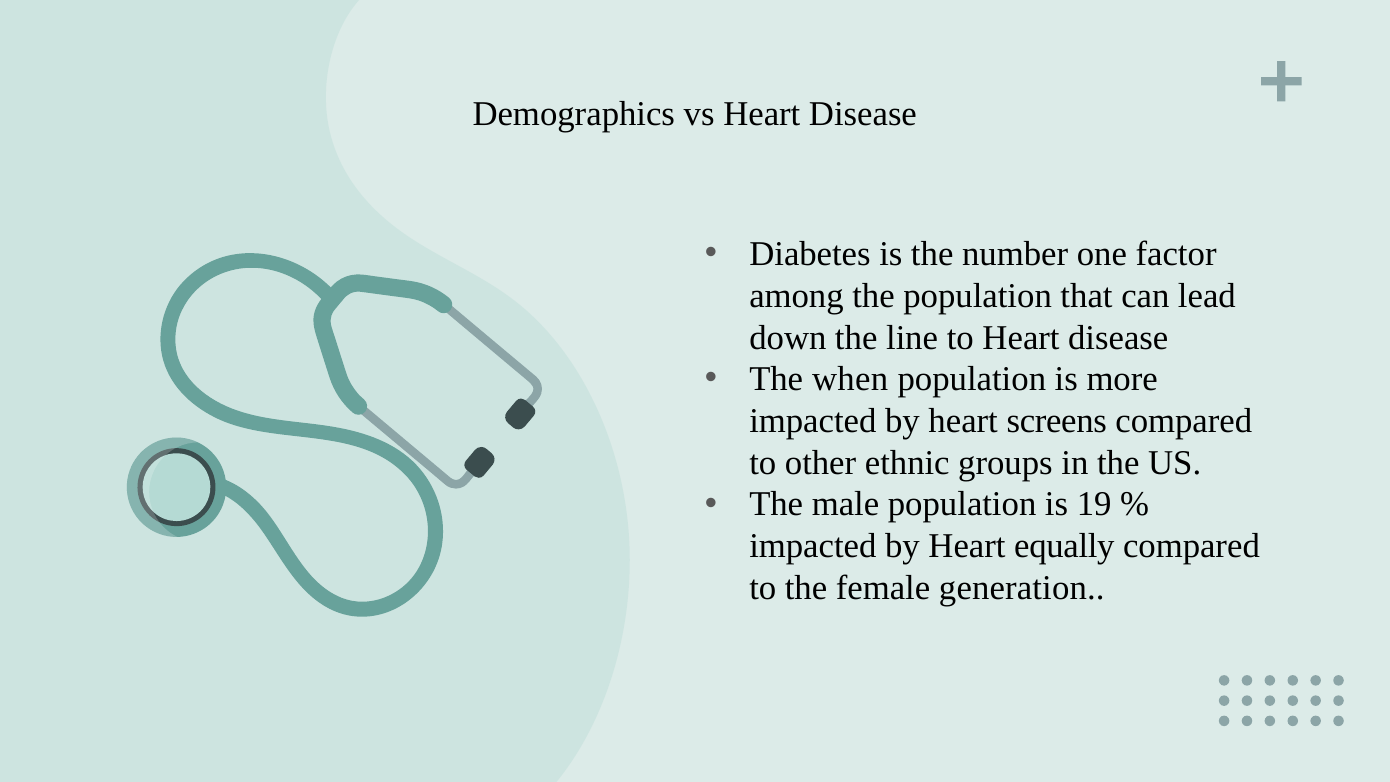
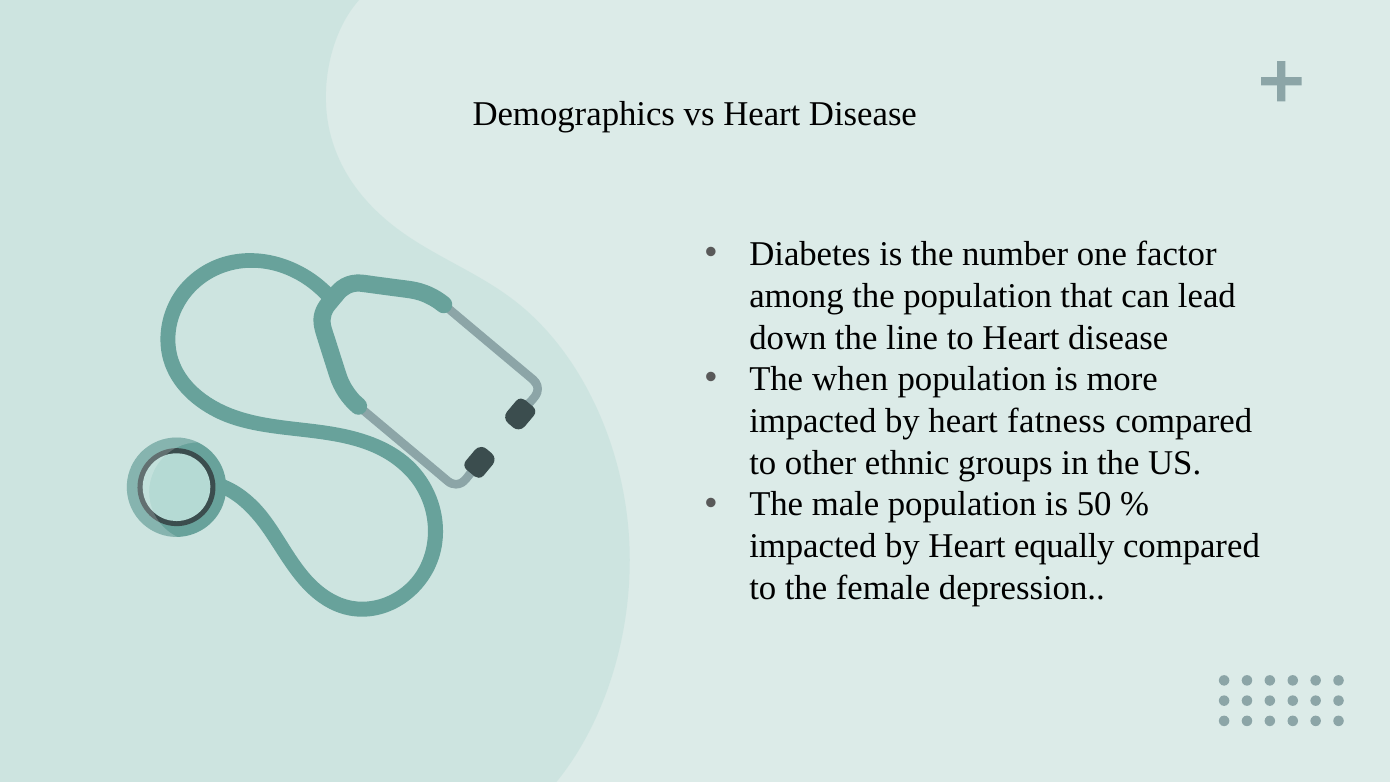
screens: screens -> fatness (1056, 421)
19: 19 -> 50 (1094, 504)
generation: generation -> depression (1022, 588)
